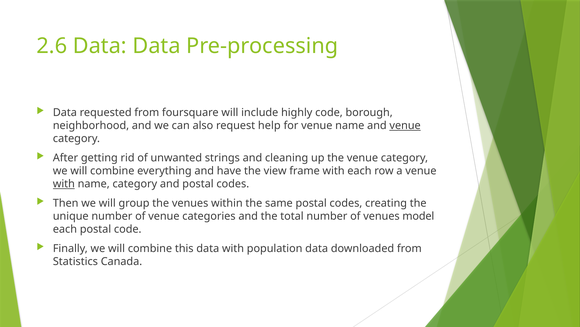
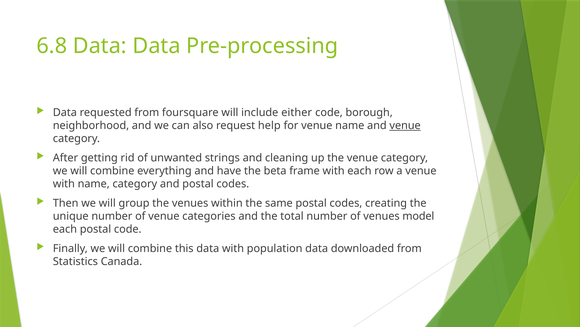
2.6: 2.6 -> 6.8 (52, 46)
highly: highly -> either (297, 112)
view: view -> beta (275, 170)
with underline: present -> none (64, 184)
